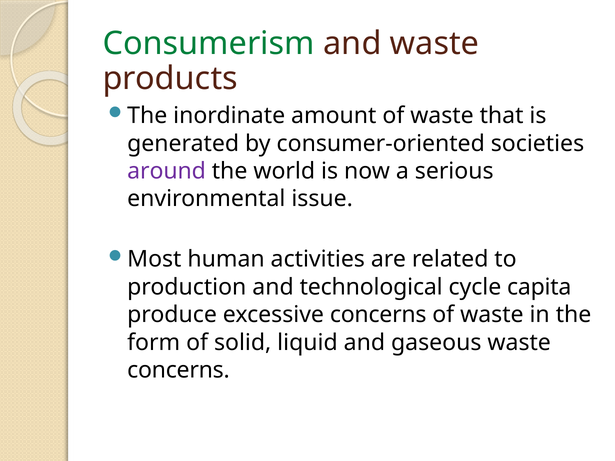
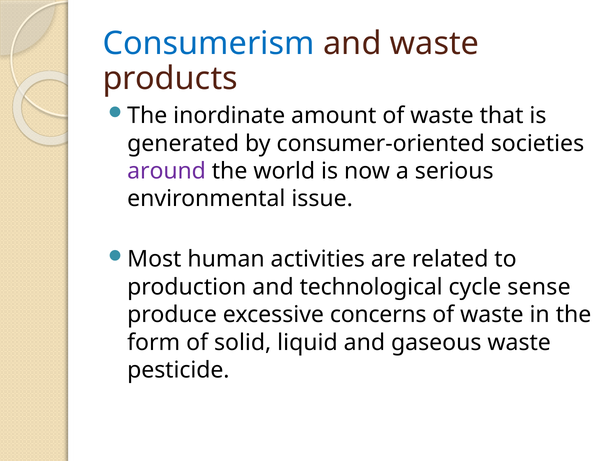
Consumerism colour: green -> blue (209, 44)
capita: capita -> sense (539, 287)
concerns: concerns -> pesticide (178, 370)
